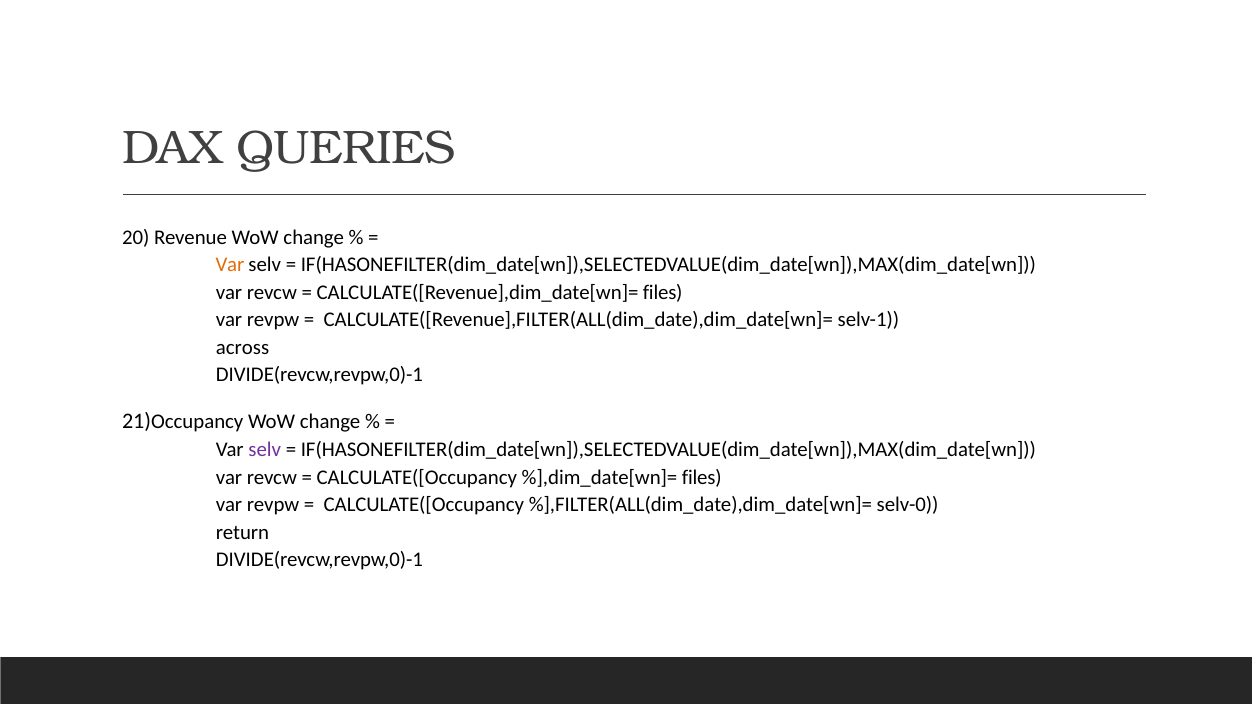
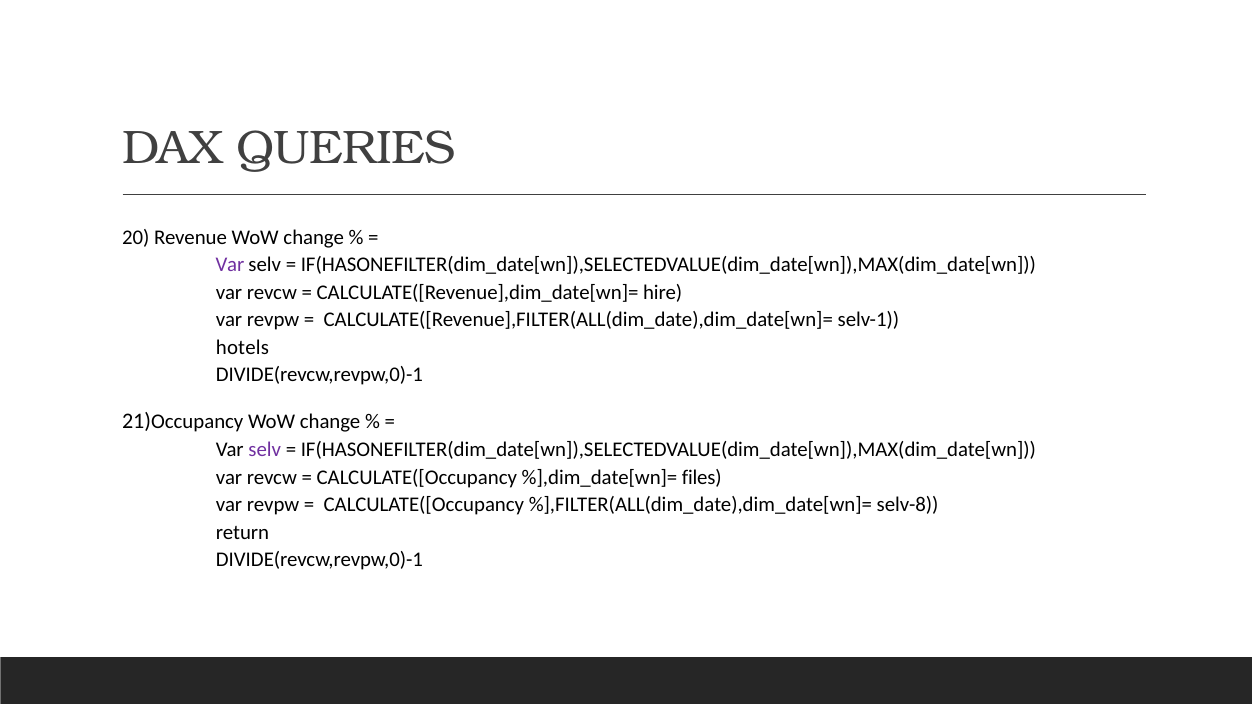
Var colour: orange -> purple (230, 265)
CALCULATE([Revenue],dim_date[wn]= files: files -> hire (663, 293)
across: across -> hotels (242, 347)
selv-0: selv-0 -> selv-8 (908, 505)
